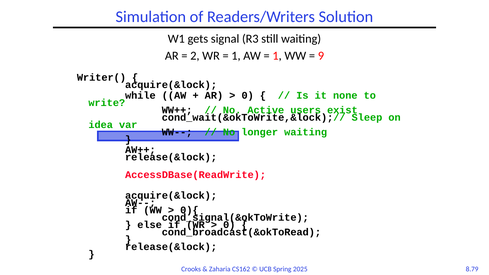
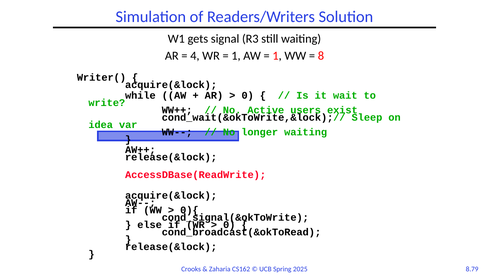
2: 2 -> 4 (195, 56)
9: 9 -> 8 (321, 56)
none: none -> wait (345, 95)
